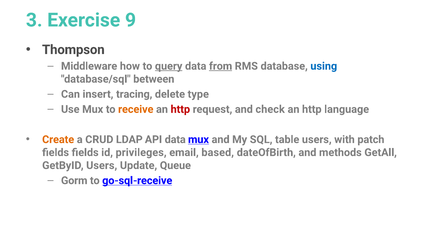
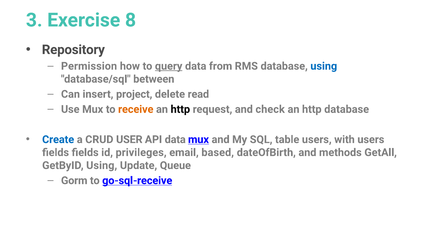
9: 9 -> 8 (131, 20)
Thompson: Thompson -> Repository (73, 50)
Middleware: Middleware -> Permission (89, 66)
from underline: present -> none (221, 66)
tracing: tracing -> project (134, 94)
type: type -> read (198, 94)
http colour: red -> black (180, 109)
http language: language -> database (347, 109)
Create colour: orange -> blue (58, 140)
LDAP: LDAP -> USER (129, 140)
with patch: patch -> users (371, 140)
GetByID Users: Users -> Using (102, 165)
